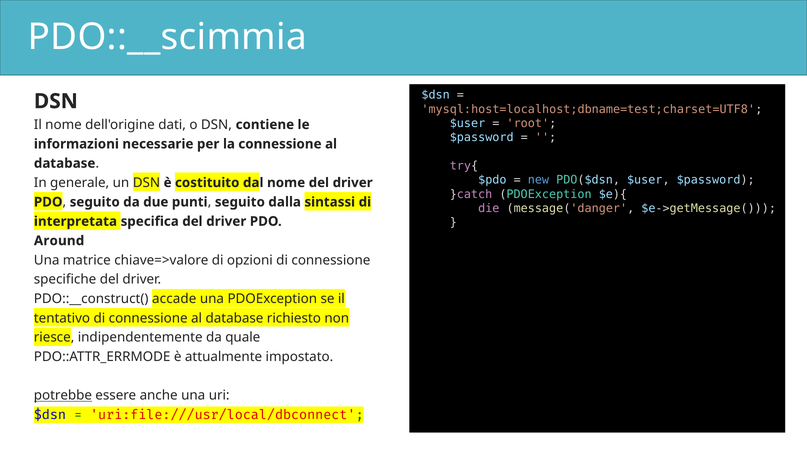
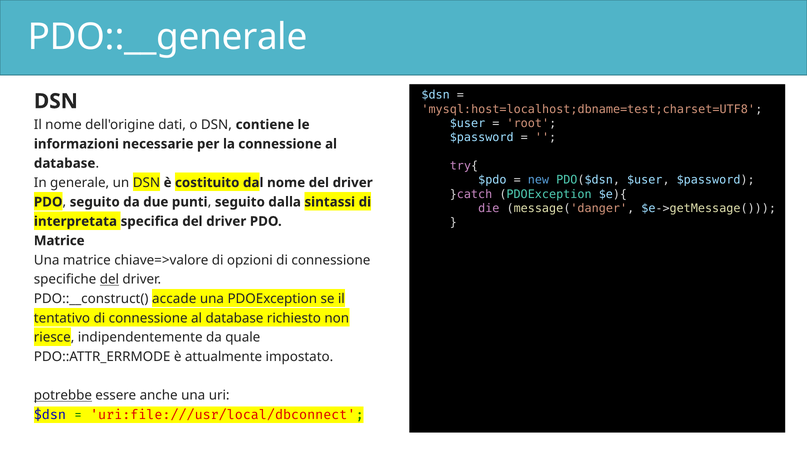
PDO::__scimmia: PDO::__scimmia -> PDO::__generale (168, 37)
Around: Around -> Matrice (59, 241)
del underline: none -> present (109, 279)
